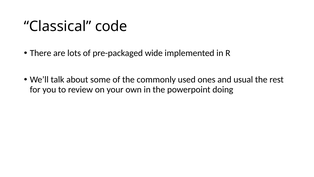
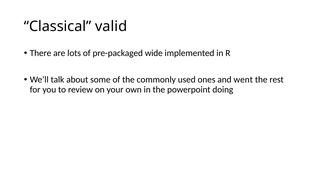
code: code -> valid (111, 26)
usual: usual -> went (243, 79)
